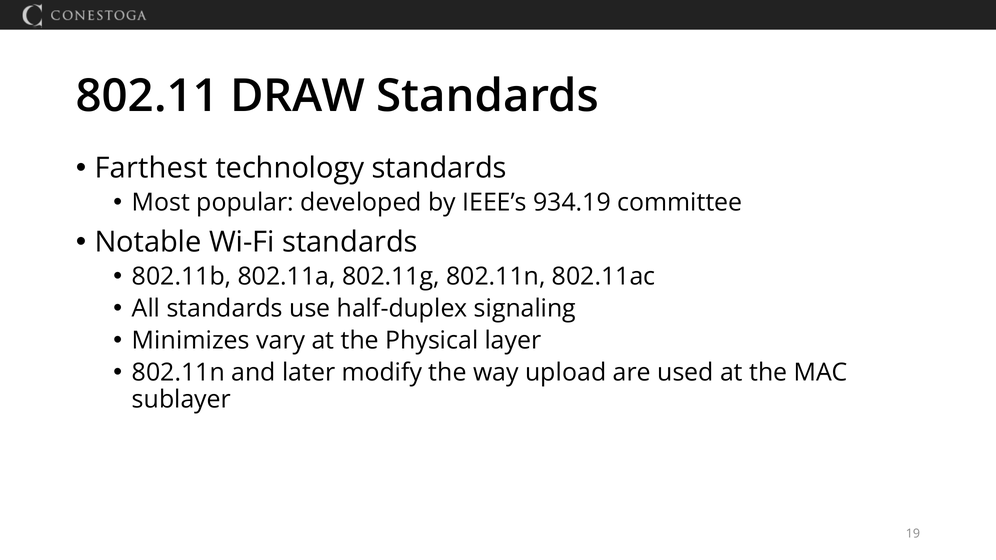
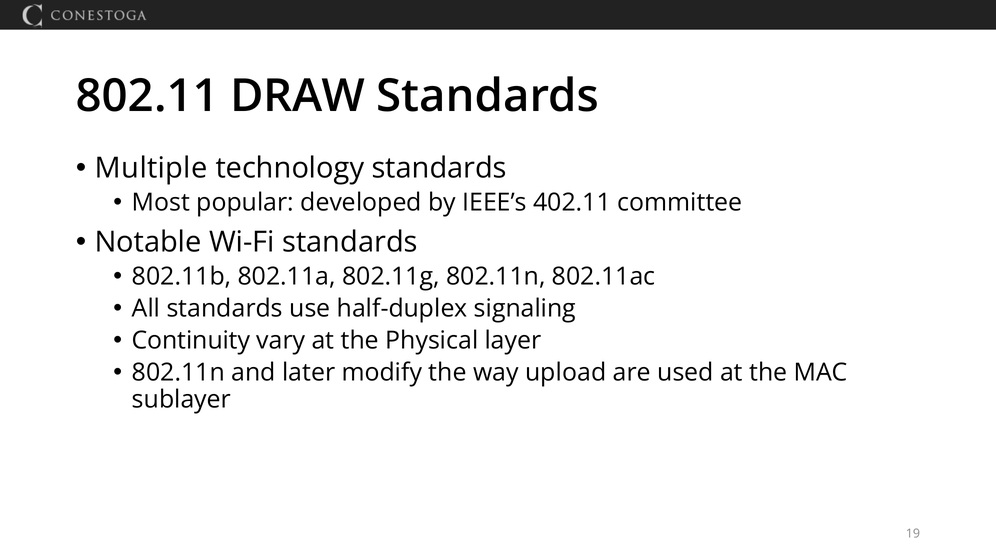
Farthest: Farthest -> Multiple (151, 168)
934.19: 934.19 -> 402.11 (572, 203)
Minimizes: Minimizes -> Continuity (191, 341)
